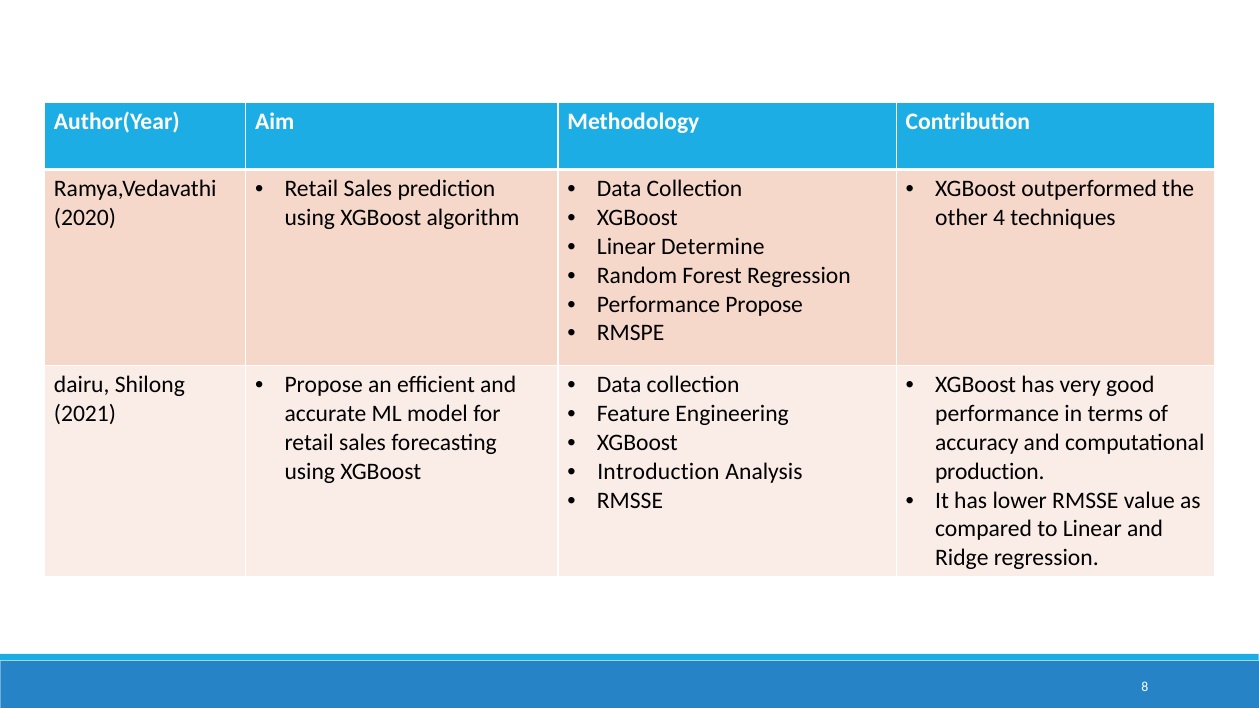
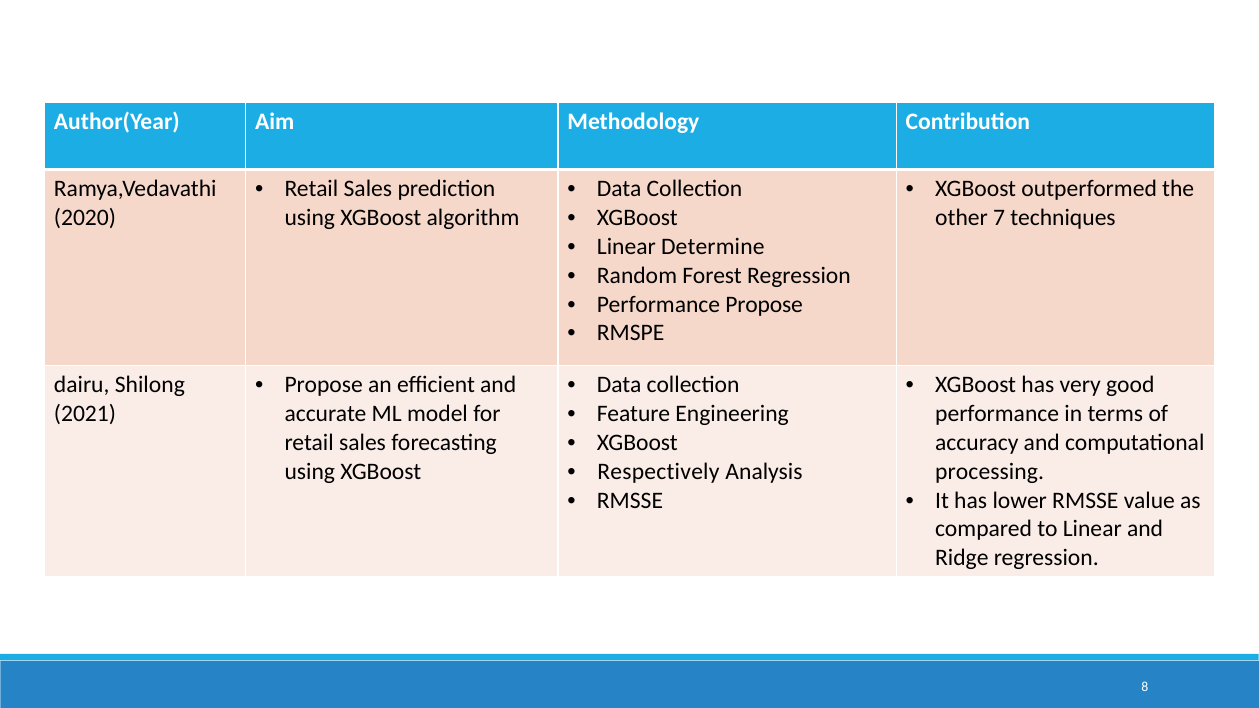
4: 4 -> 7 (999, 218)
Introduction: Introduction -> Respectively (658, 472)
production: production -> processing (990, 472)
